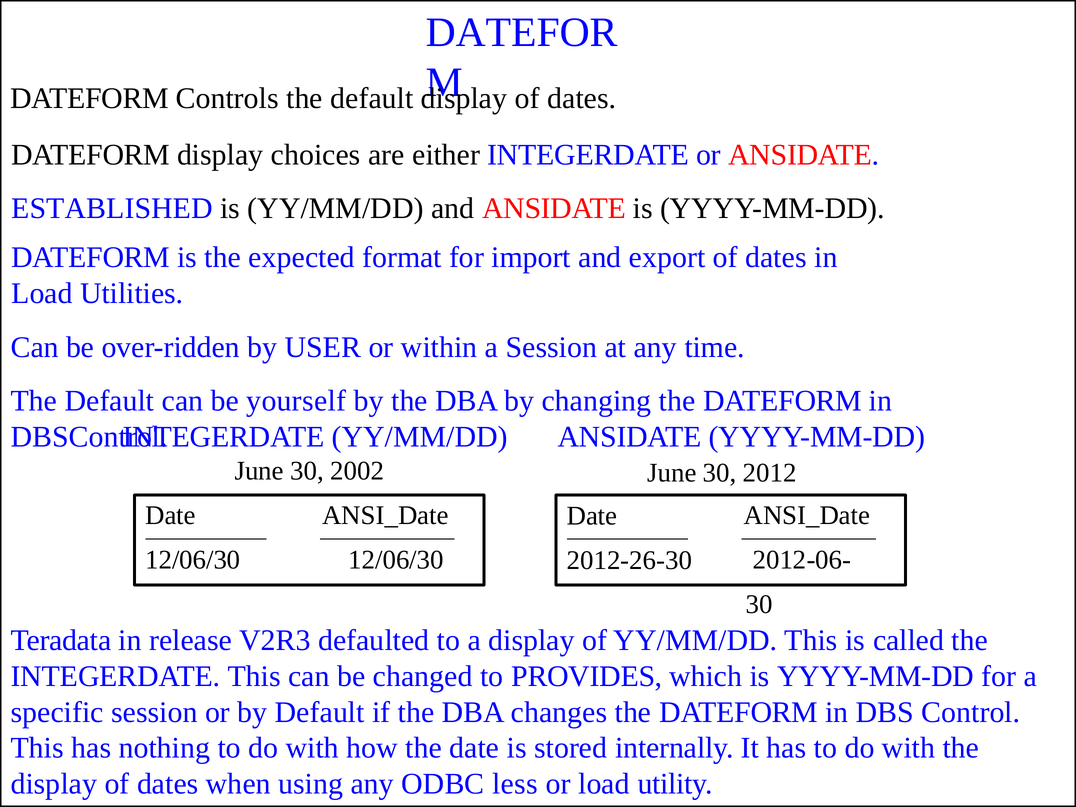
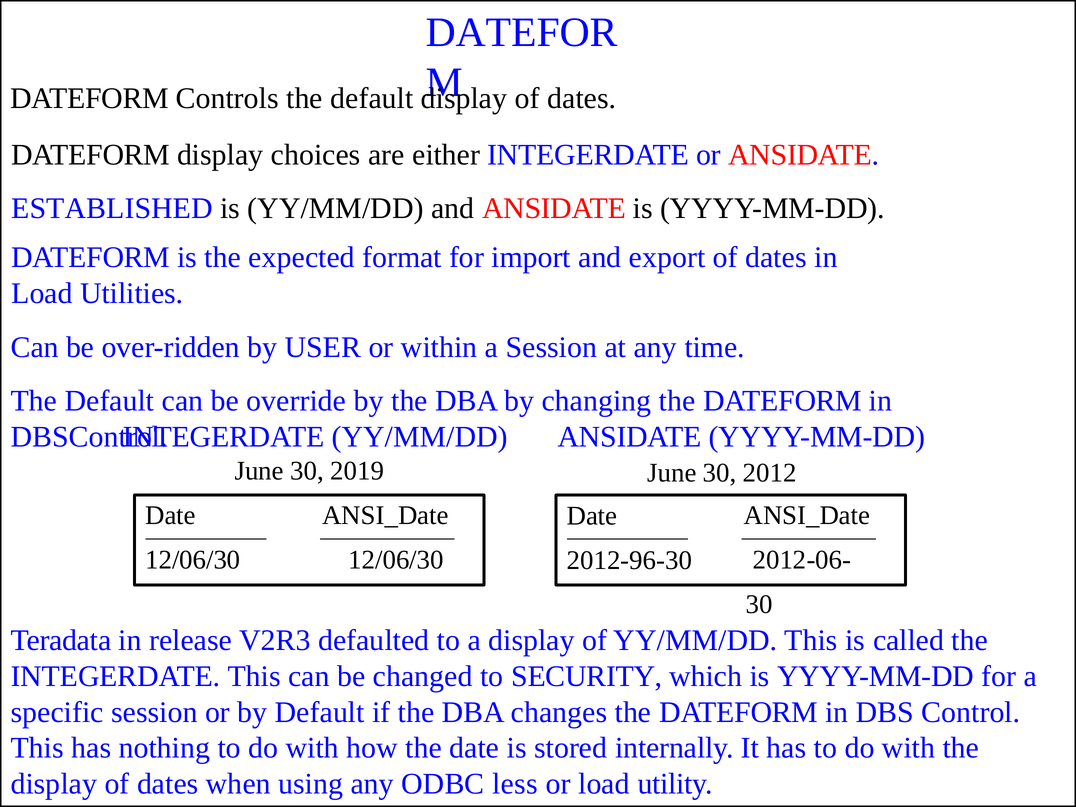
yourself: yourself -> override (296, 401)
2002: 2002 -> 2019 (357, 471)
2012-26-30: 2012-26-30 -> 2012-96-30 (629, 561)
PROVIDES: PROVIDES -> SECURITY (587, 676)
